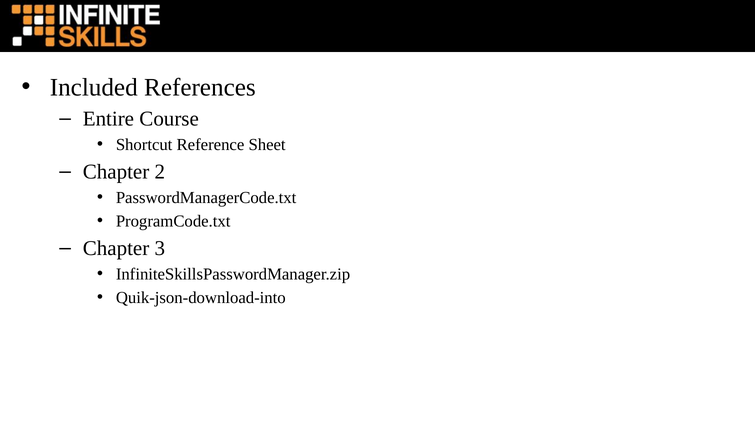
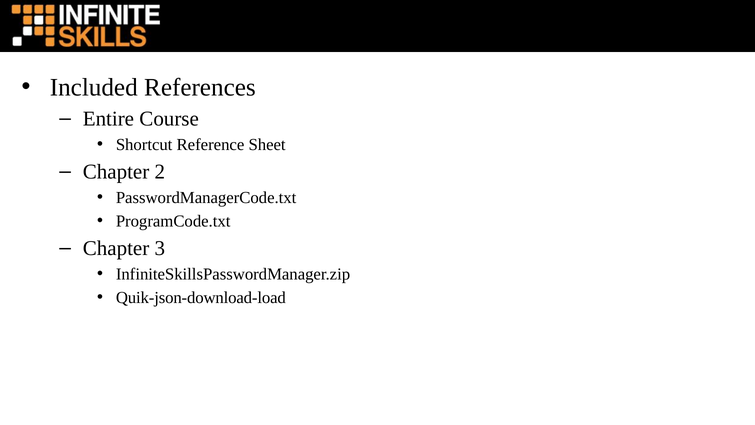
Quik-json-download-into: Quik-json-download-into -> Quik-json-download-load (201, 297)
